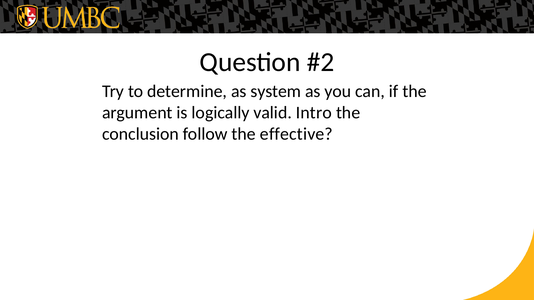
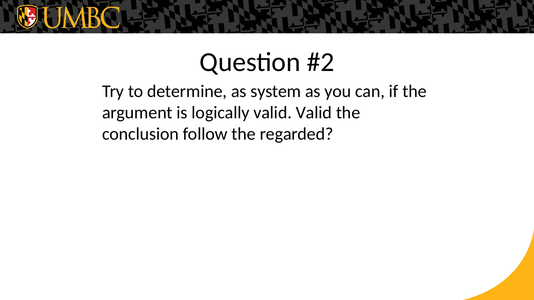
valid Intro: Intro -> Valid (314, 113)
effective: effective -> regarded (297, 134)
